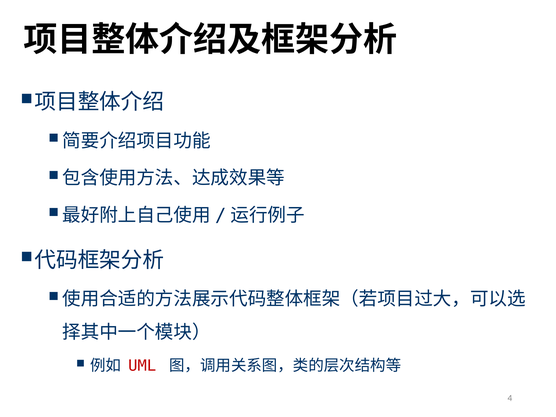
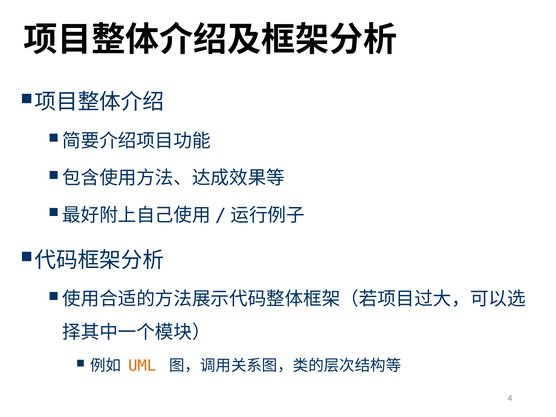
UML colour: red -> orange (142, 366)
